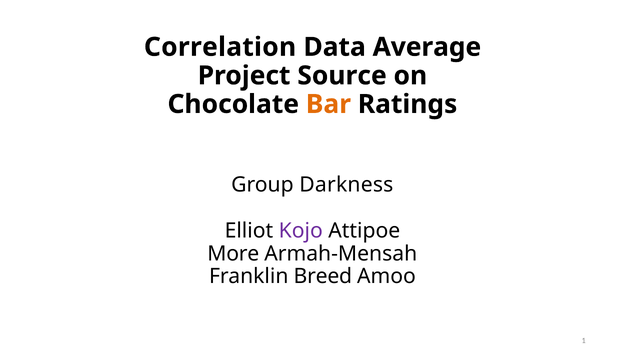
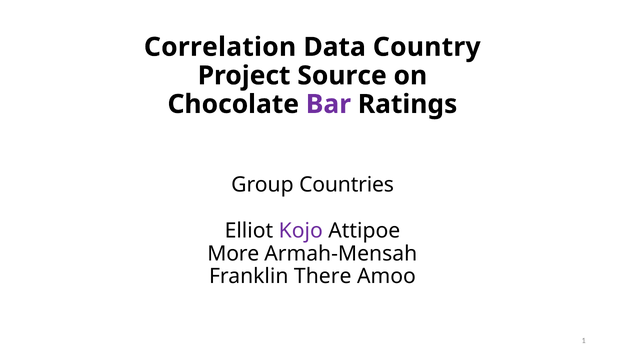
Average: Average -> Country (427, 47)
Bar colour: orange -> purple (328, 104)
Darkness: Darkness -> Countries (347, 185)
Breed: Breed -> There (323, 276)
